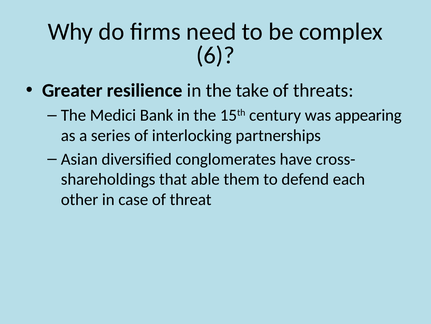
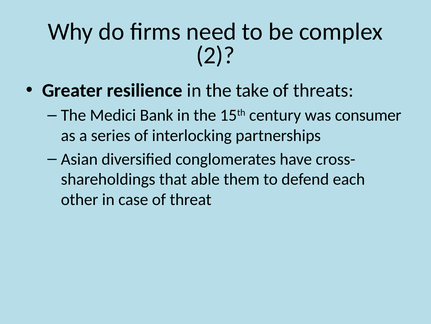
6: 6 -> 2 (215, 55)
appearing: appearing -> consumer (368, 115)
